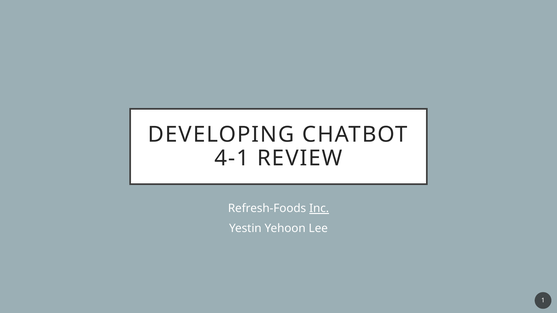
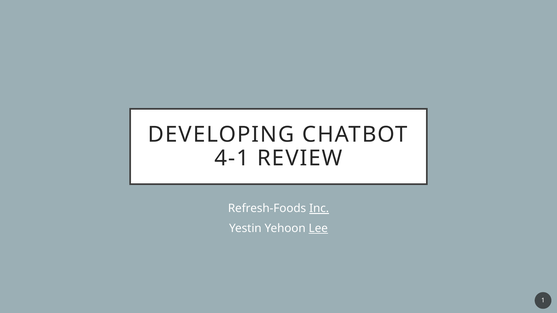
Lee underline: none -> present (318, 228)
